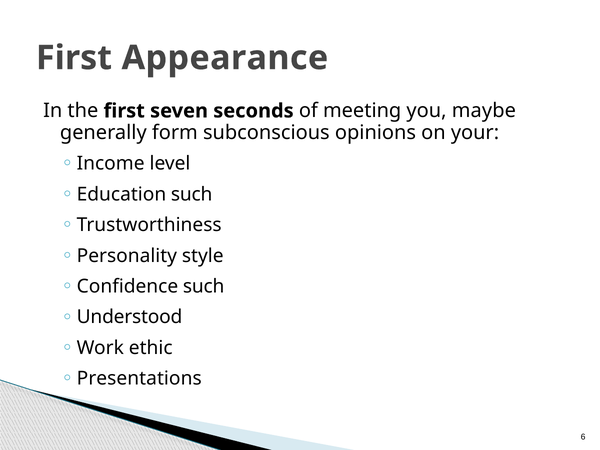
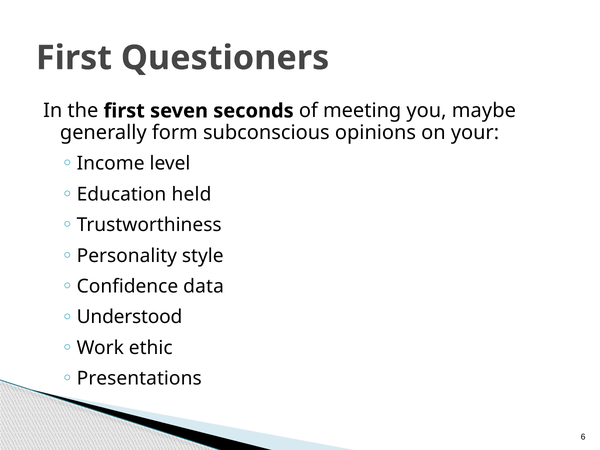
Appearance: Appearance -> Questioners (225, 58)
Education such: such -> held (191, 194)
Confidence such: such -> data (204, 286)
